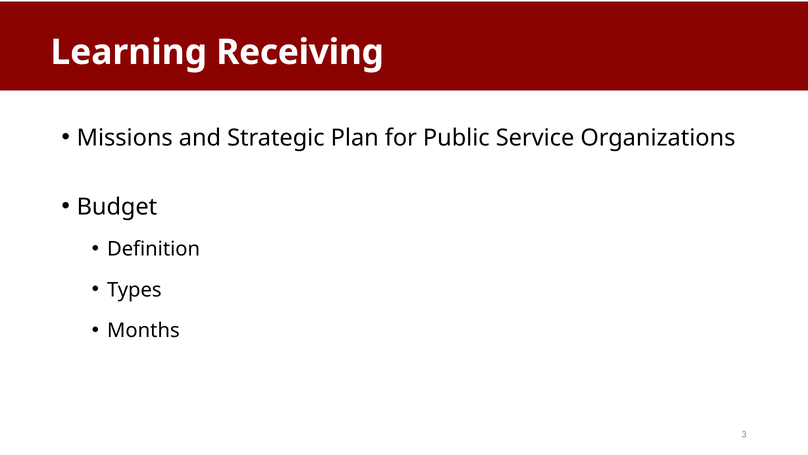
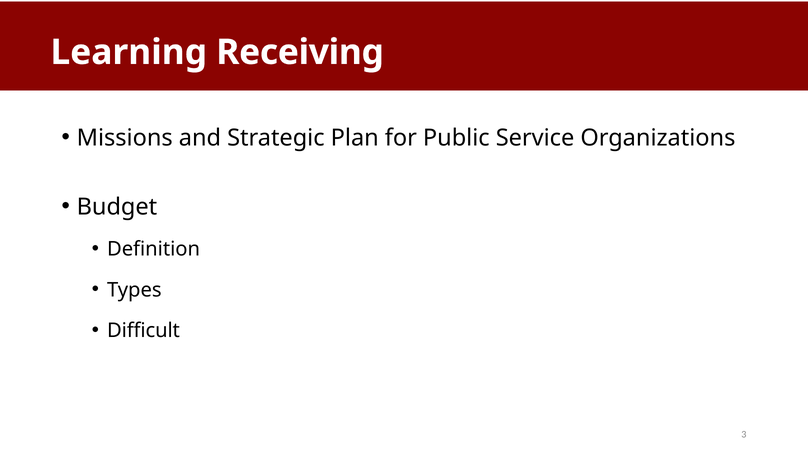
Months: Months -> Difficult (143, 330)
